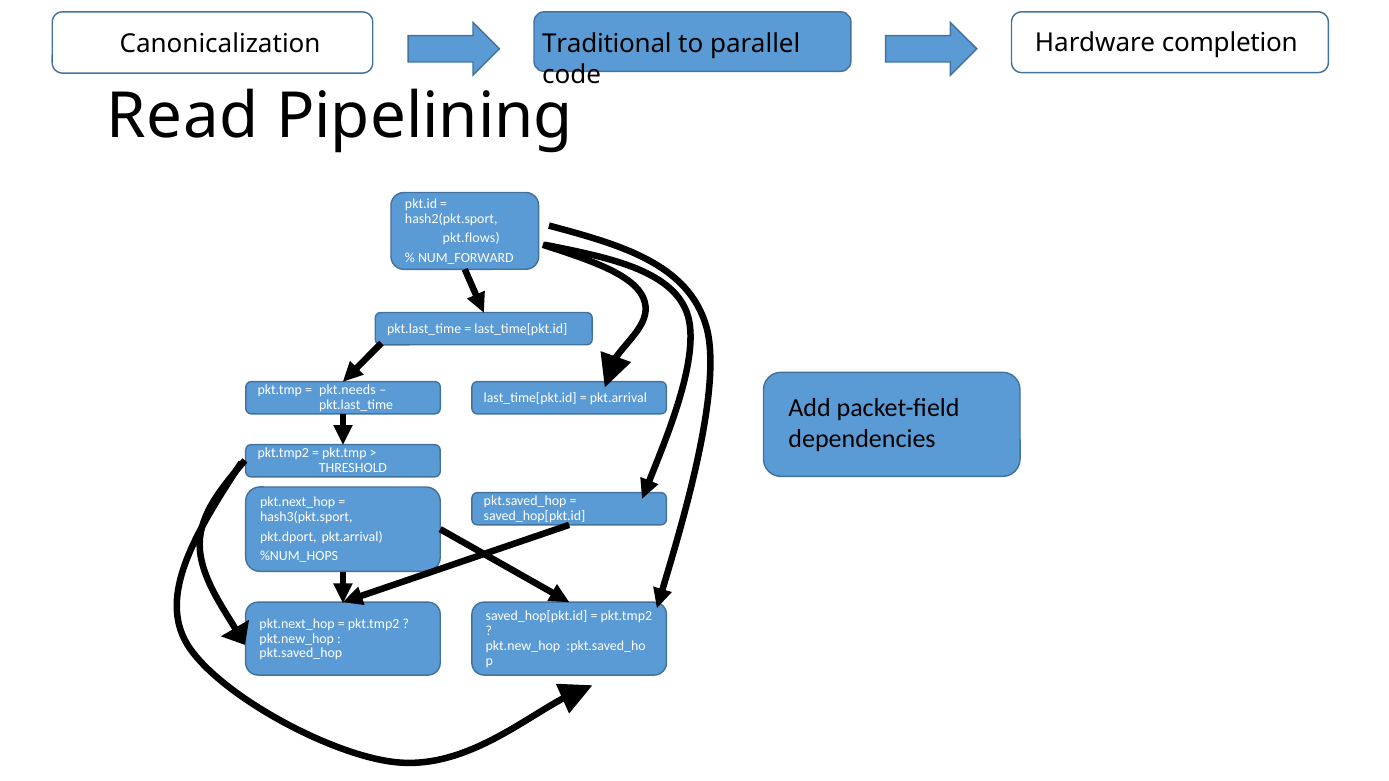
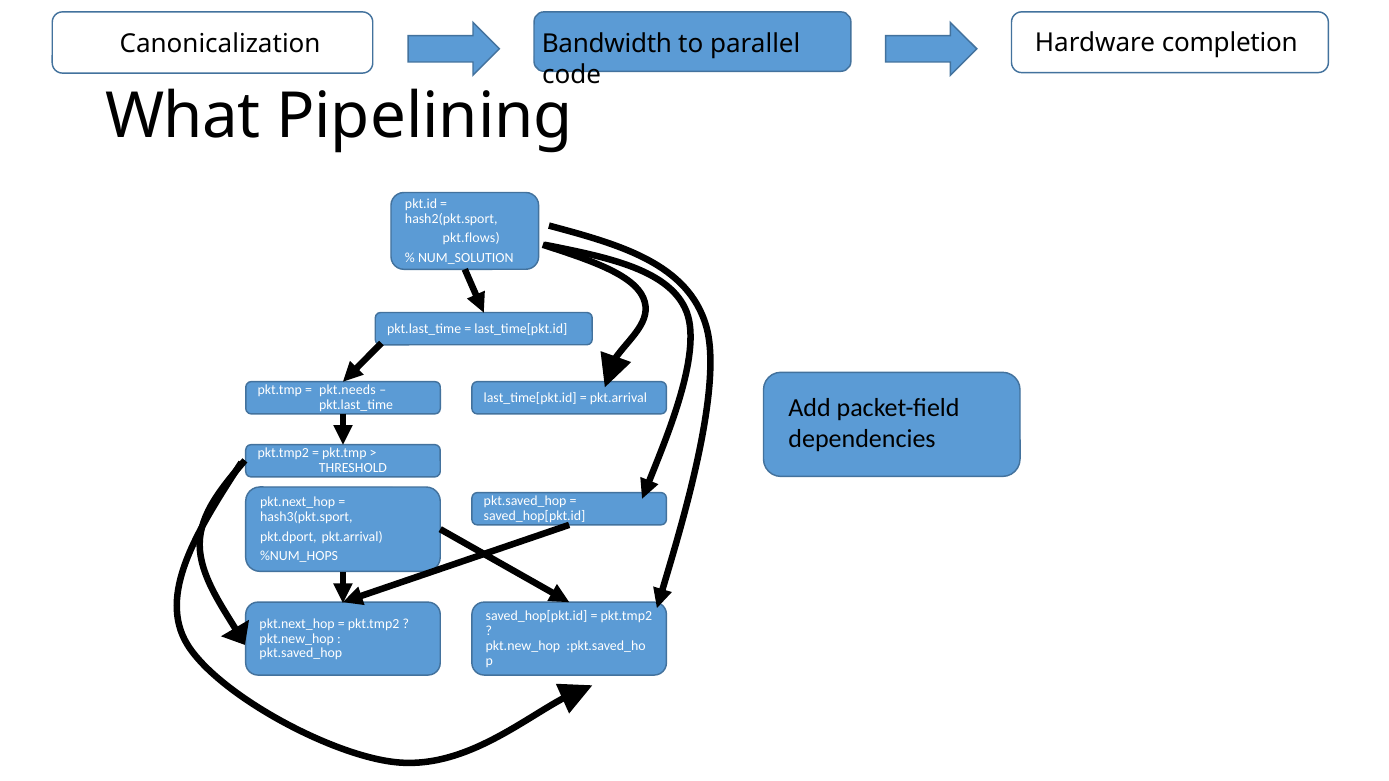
Traditional: Traditional -> Bandwidth (607, 44)
Read: Read -> What (183, 117)
NUM_FORWARD: NUM_FORWARD -> NUM_SOLUTION (466, 258)
